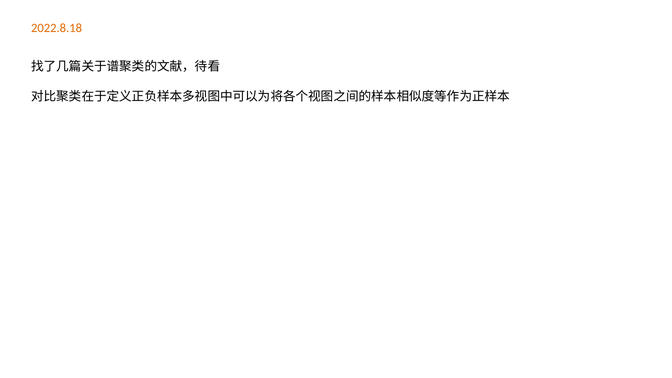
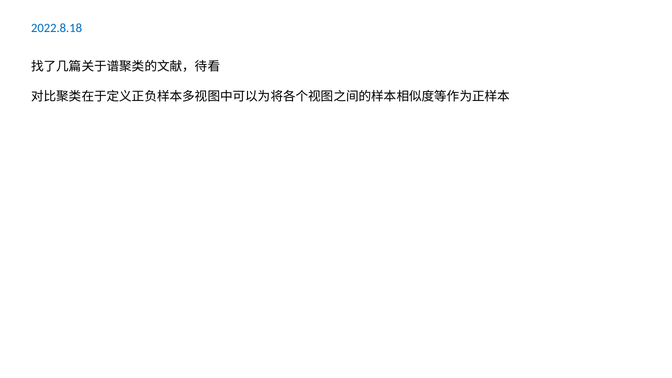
2022.8.18 colour: orange -> blue (57, 28)
